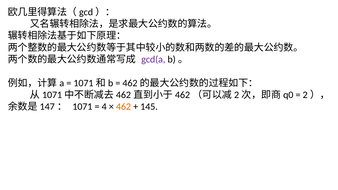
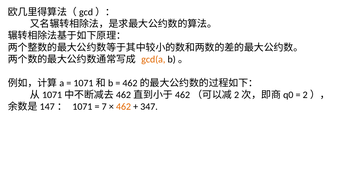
gcd(a colour: purple -> orange (153, 59)
4: 4 -> 7 (104, 107)
145: 145 -> 347 (149, 107)
